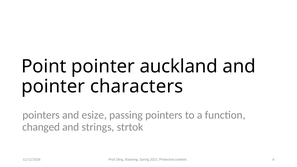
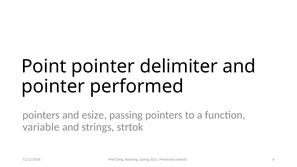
auckland: auckland -> delimiter (179, 66)
characters: characters -> performed (137, 87)
changed: changed -> variable (41, 127)
